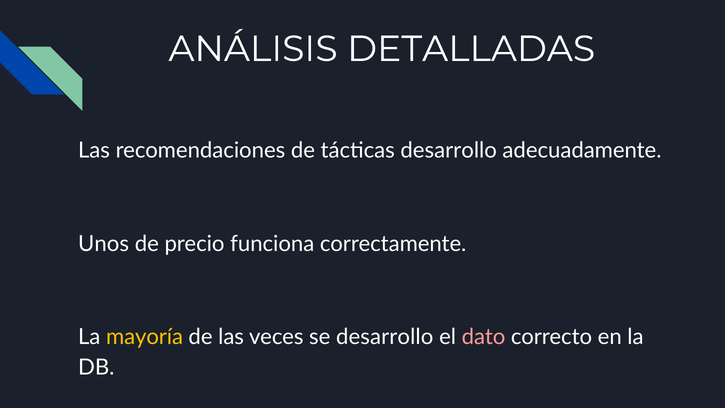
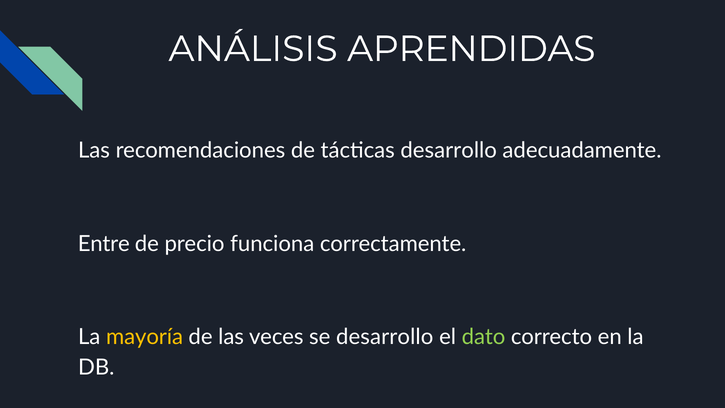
DETALLADAS: DETALLADAS -> APRENDIDAS (471, 49)
Unos: Unos -> Entre (104, 244)
dato colour: pink -> light green (484, 337)
